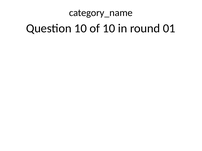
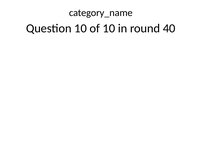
01: 01 -> 40 (169, 29)
